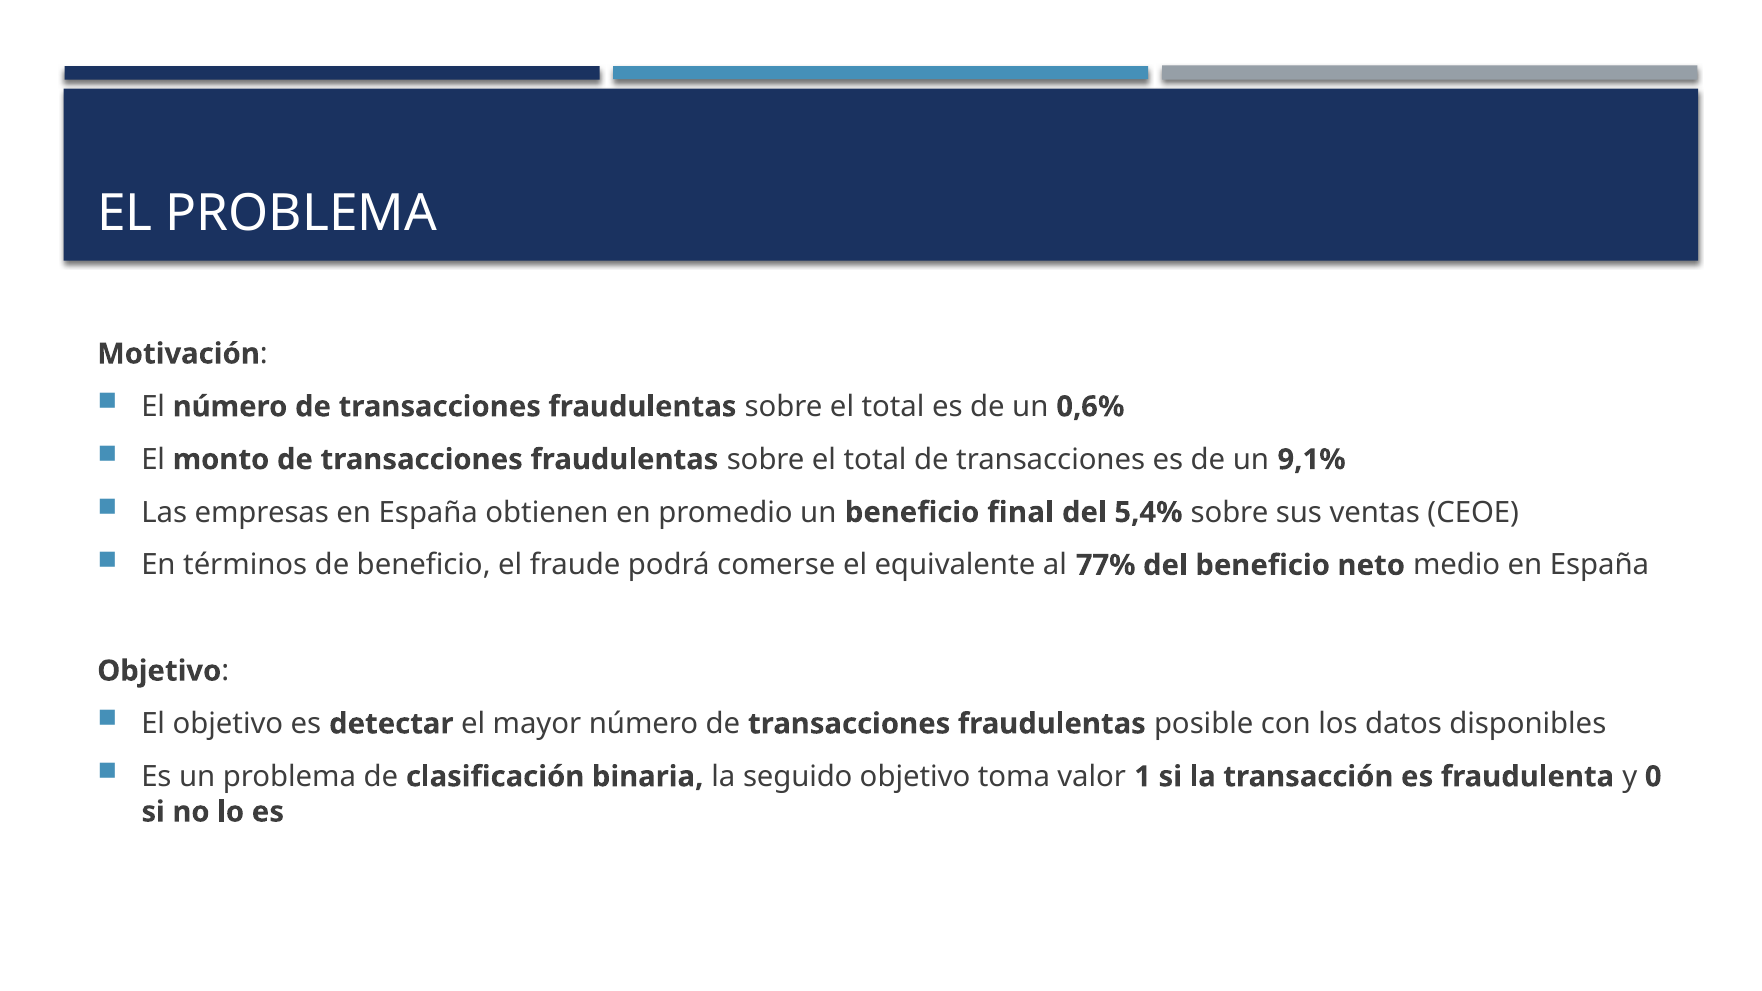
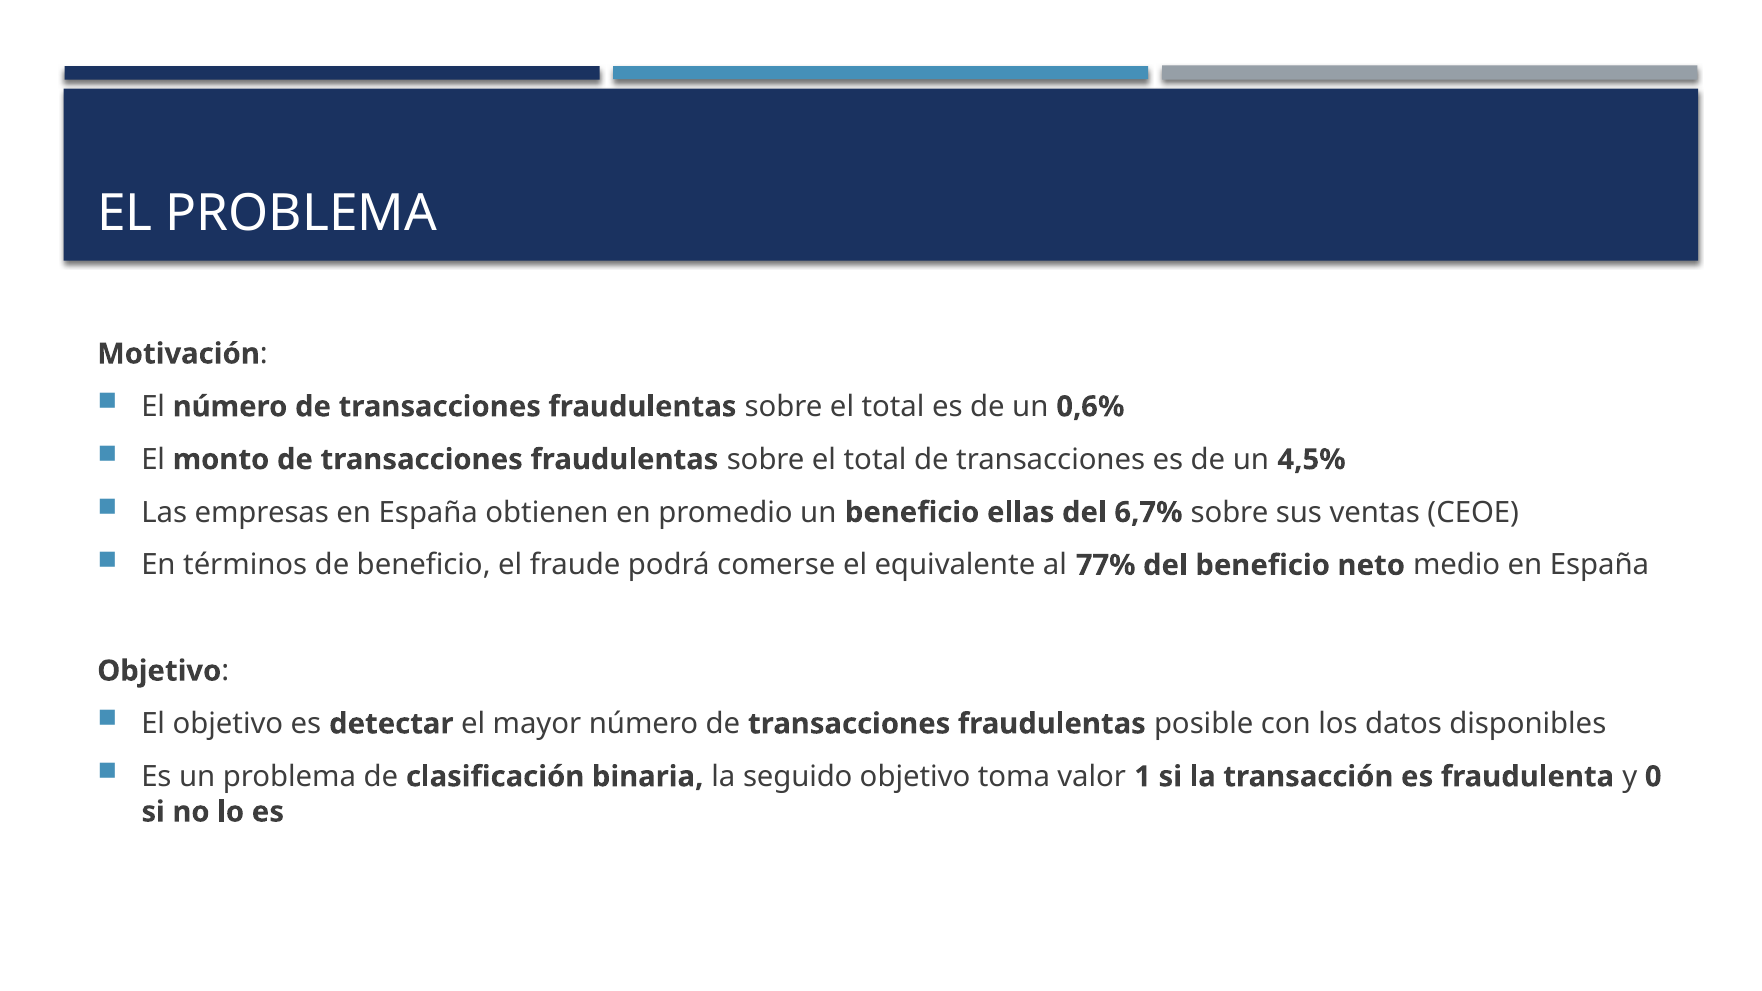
9,1%: 9,1% -> 4,5% (1312, 460)
final: final -> ellas (1021, 512)
5,4%: 5,4% -> 6,7% (1148, 512)
